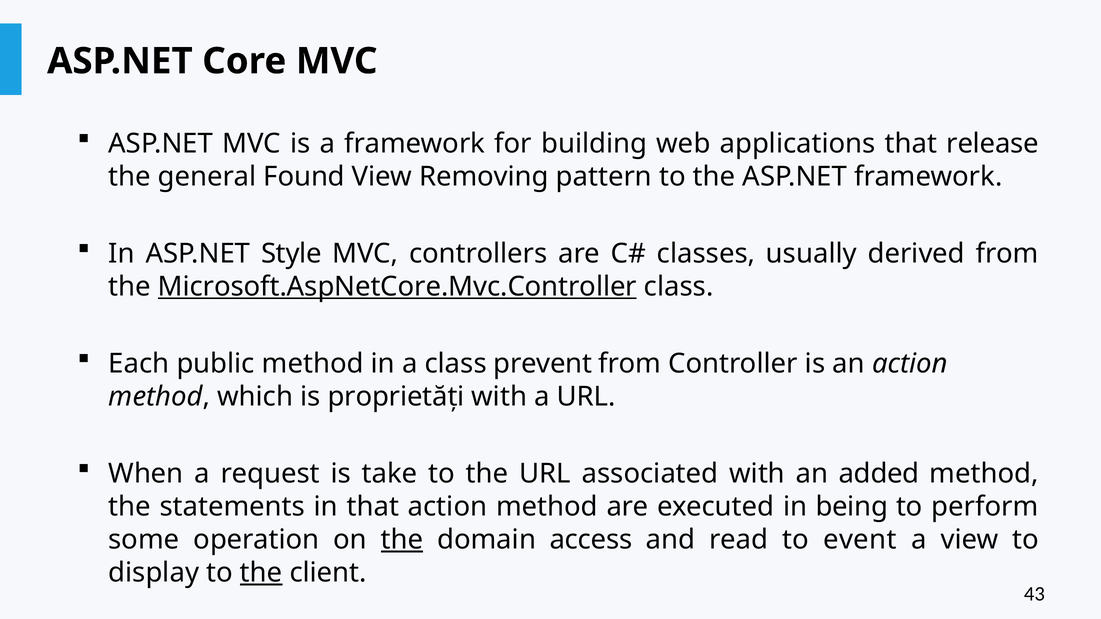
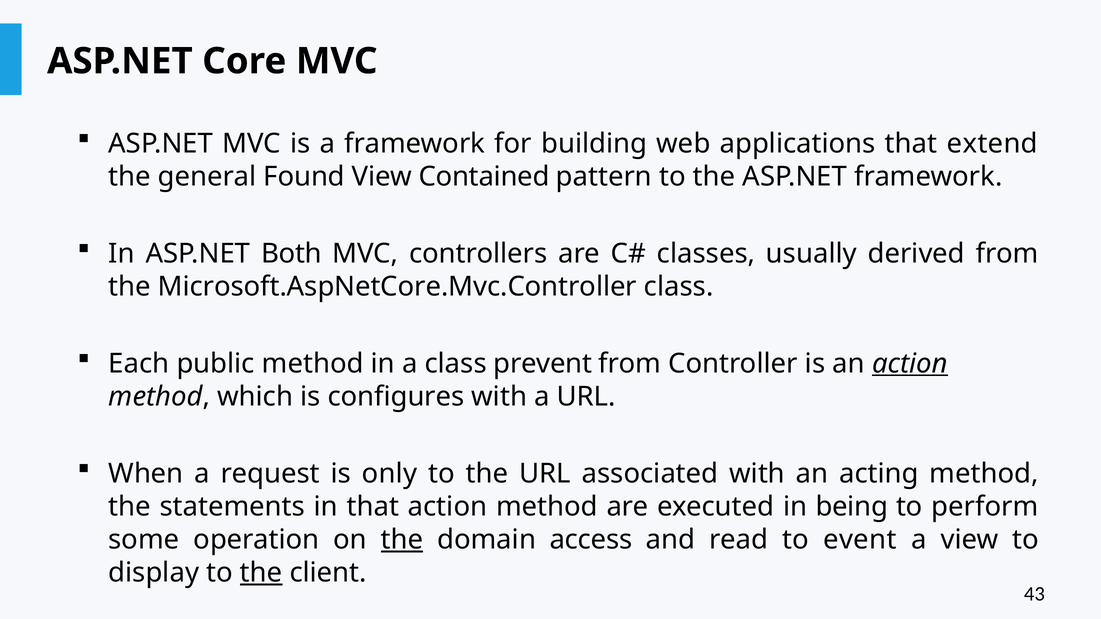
release: release -> extend (992, 144)
Removing: Removing -> Contained (484, 177)
Style: Style -> Both (291, 254)
Microsoft.AspNetCore.Mvc.Controller underline: present -> none (397, 287)
action underline: none -> present (910, 364)
proprietăți: proprietăți -> configures (396, 397)
take: take -> only (390, 474)
added: added -> acting (879, 474)
